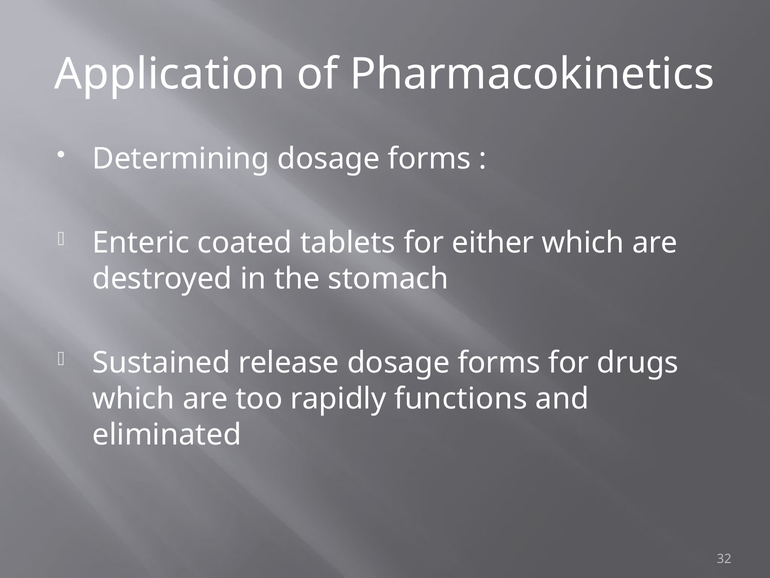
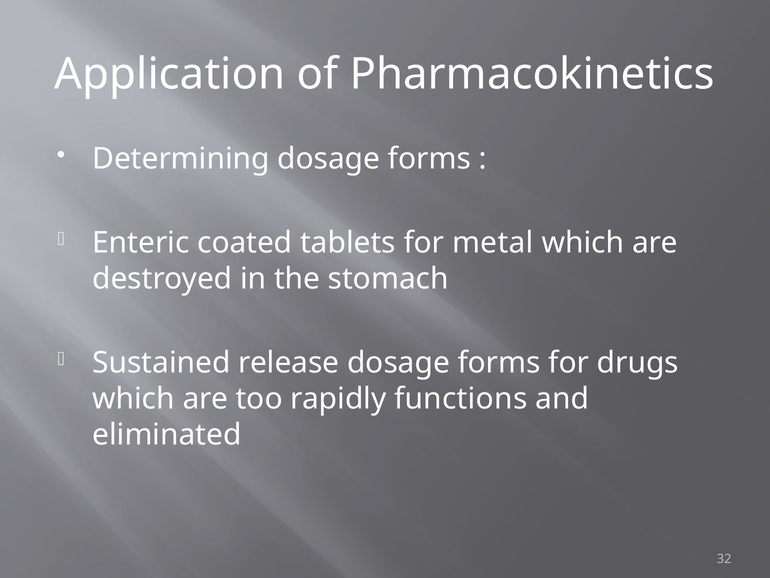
either: either -> metal (493, 243)
